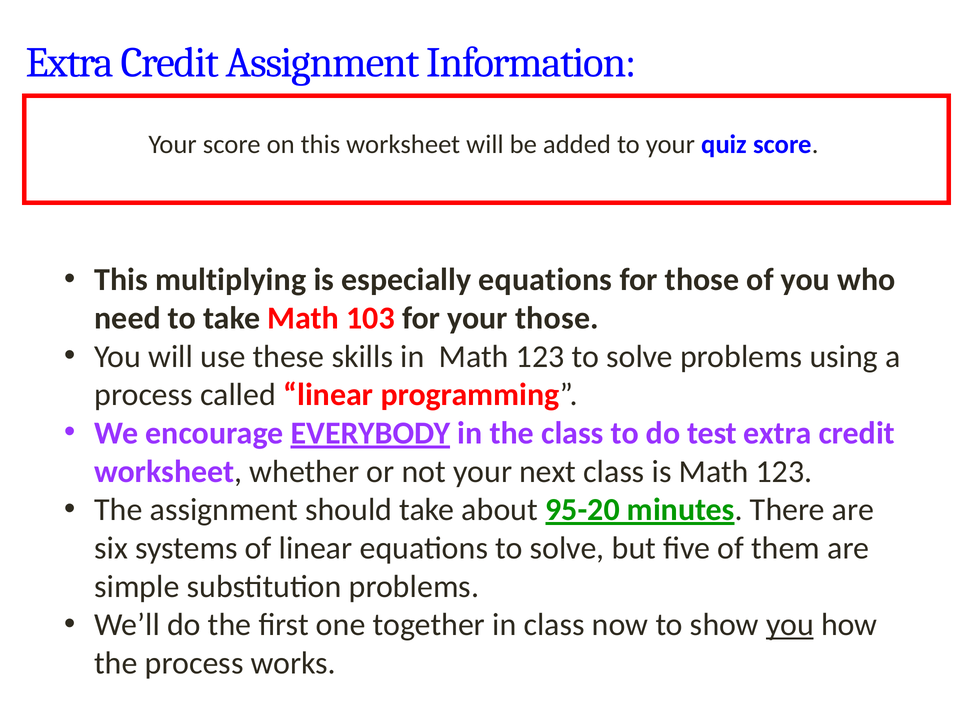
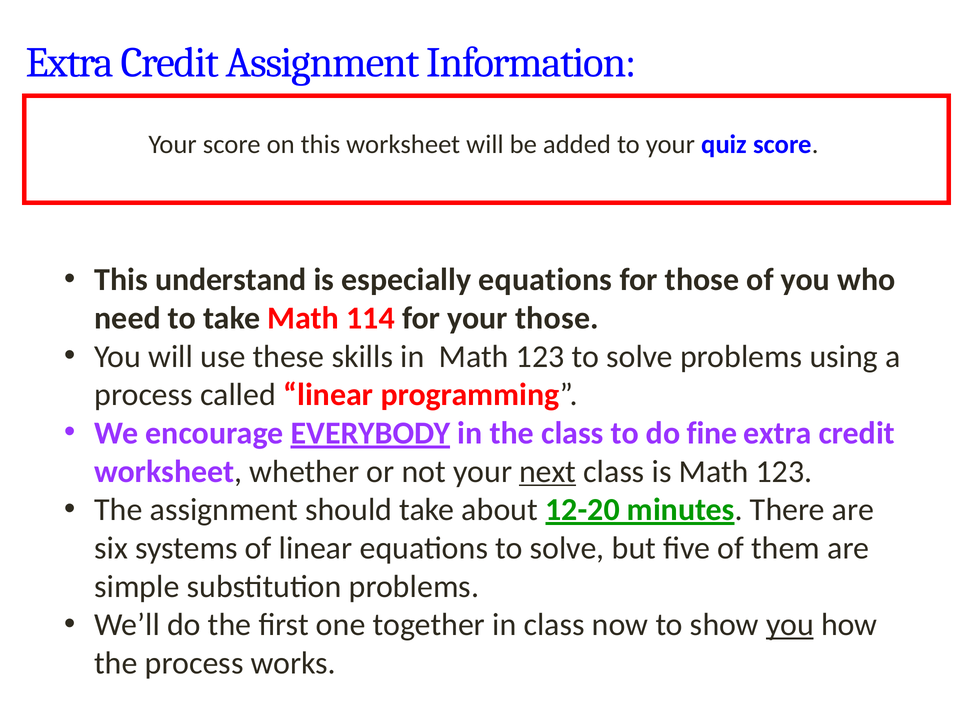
multiplying: multiplying -> understand (231, 280)
103: 103 -> 114 (370, 318)
test: test -> fine (712, 433)
next underline: none -> present (548, 472)
95-20: 95-20 -> 12-20 (583, 510)
